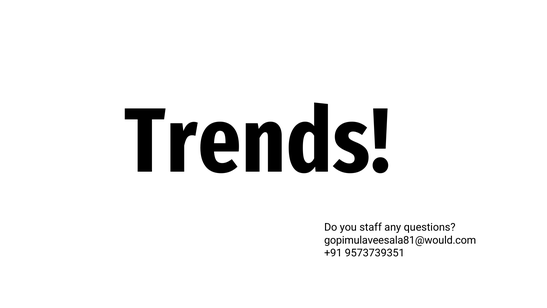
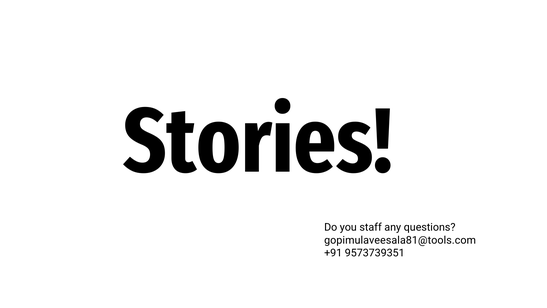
Trends: Trends -> Stories (258, 142)
gopimulaveesala81@would.com: gopimulaveesala81@would.com -> gopimulaveesala81@tools.com (400, 240)
